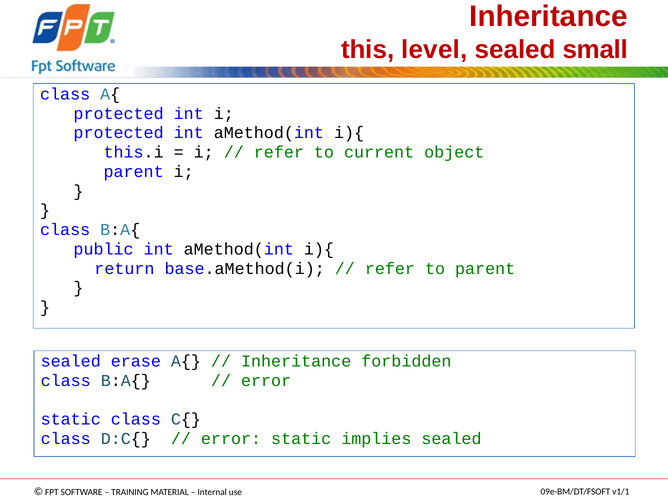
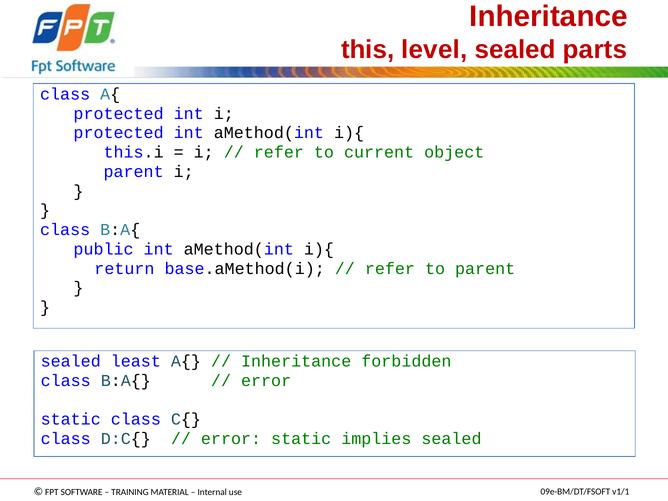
small: small -> parts (595, 50)
erase: erase -> least (136, 361)
